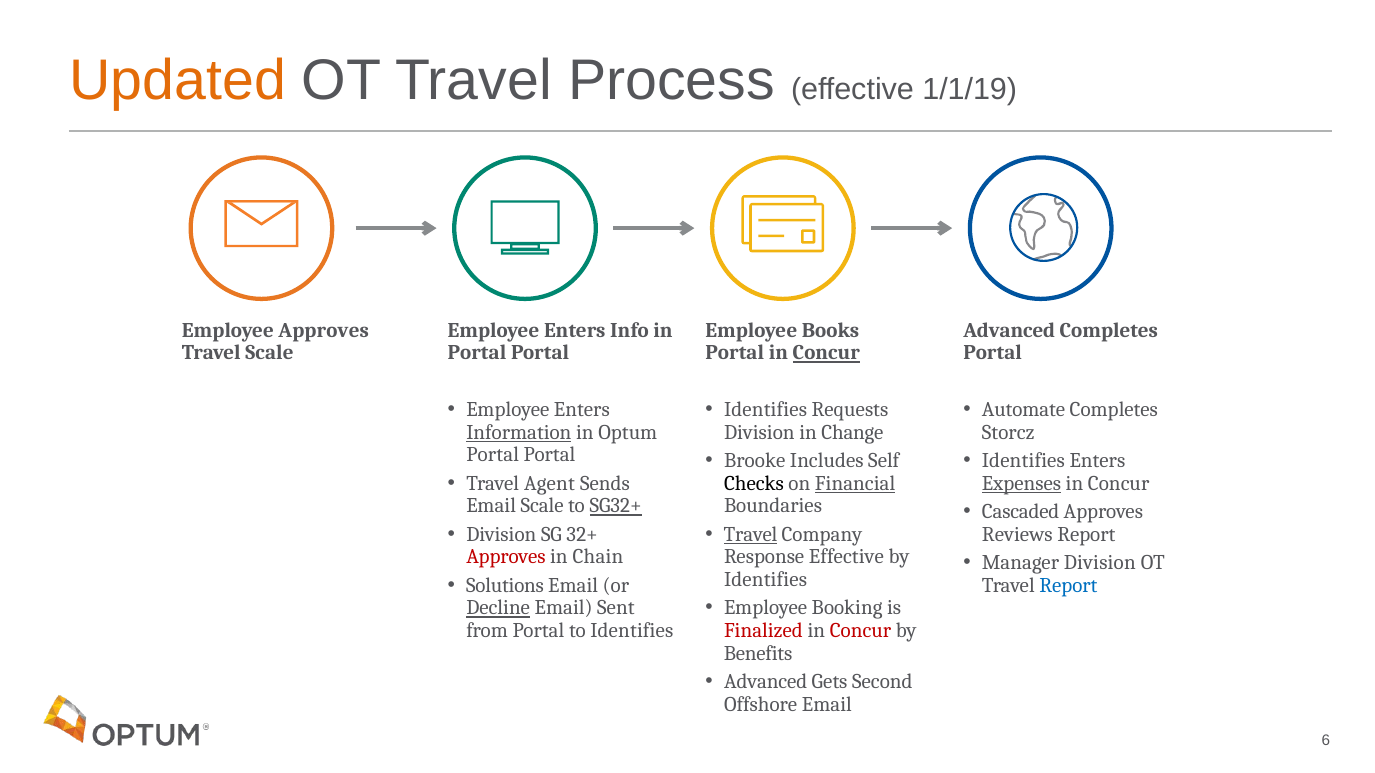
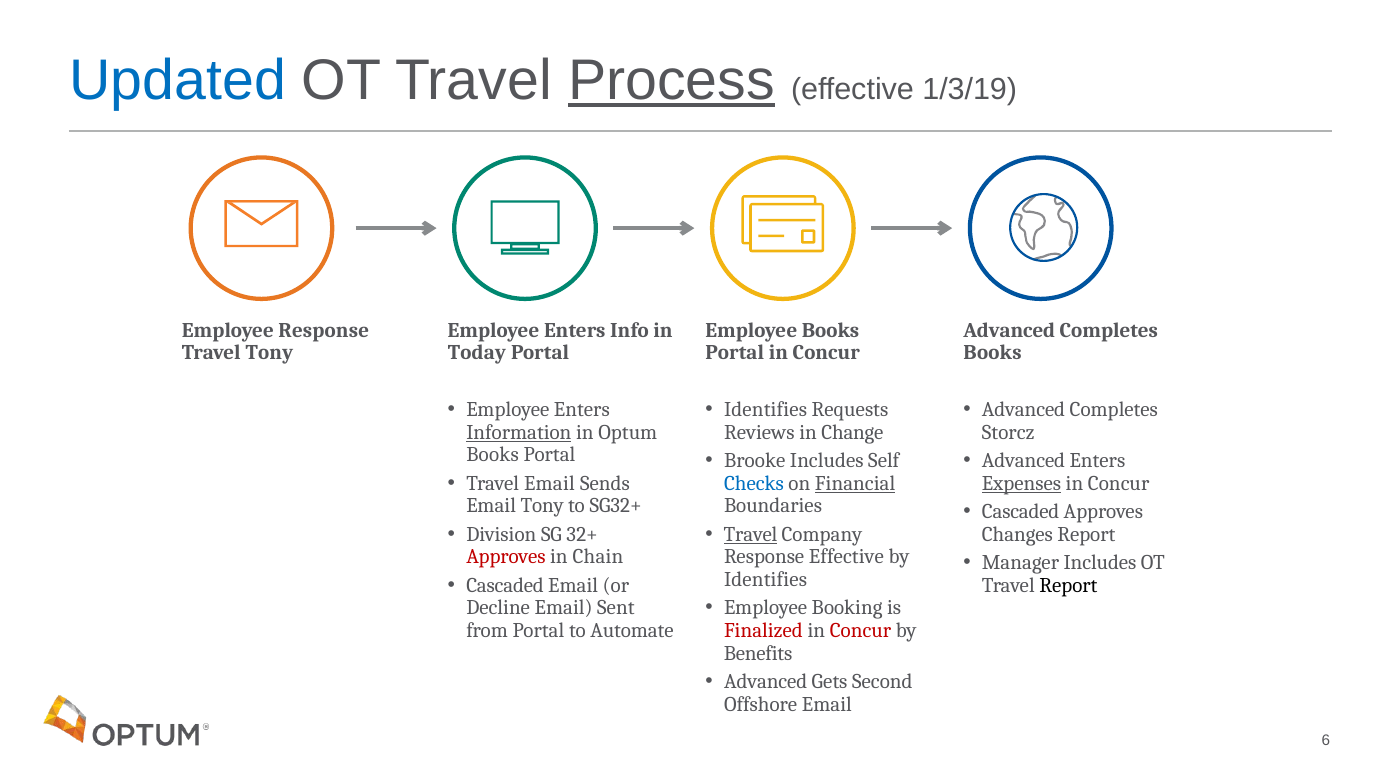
Updated colour: orange -> blue (178, 80)
Process underline: none -> present (671, 80)
1/1/19: 1/1/19 -> 1/3/19 (970, 89)
Employee Approves: Approves -> Response (324, 331)
Travel Scale: Scale -> Tony (269, 353)
Portal: Portal -> Today (477, 353)
Concur underline: present -> none (826, 353)
Portal: Portal -> Books (993, 353)
Automate: Automate -> Advanced (1024, 410)
Division: Division -> Reviews (759, 433)
Portal: Portal -> Books (493, 455)
Identifies: Identifies -> Advanced (1024, 461)
Travel Agent: Agent -> Email (549, 484)
Checks colour: black -> blue (754, 484)
Email Scale: Scale -> Tony (542, 506)
SG32+ underline: present -> none (616, 506)
Reviews: Reviews -> Changes (1017, 535)
Manager Division: Division -> Includes (1100, 563)
Solutions: Solutions -> Cascaded (505, 586)
Report colour: blue -> black (1068, 586)
Decline underline: present -> none (498, 608)
to Identifies: Identifies -> Automate (632, 631)
